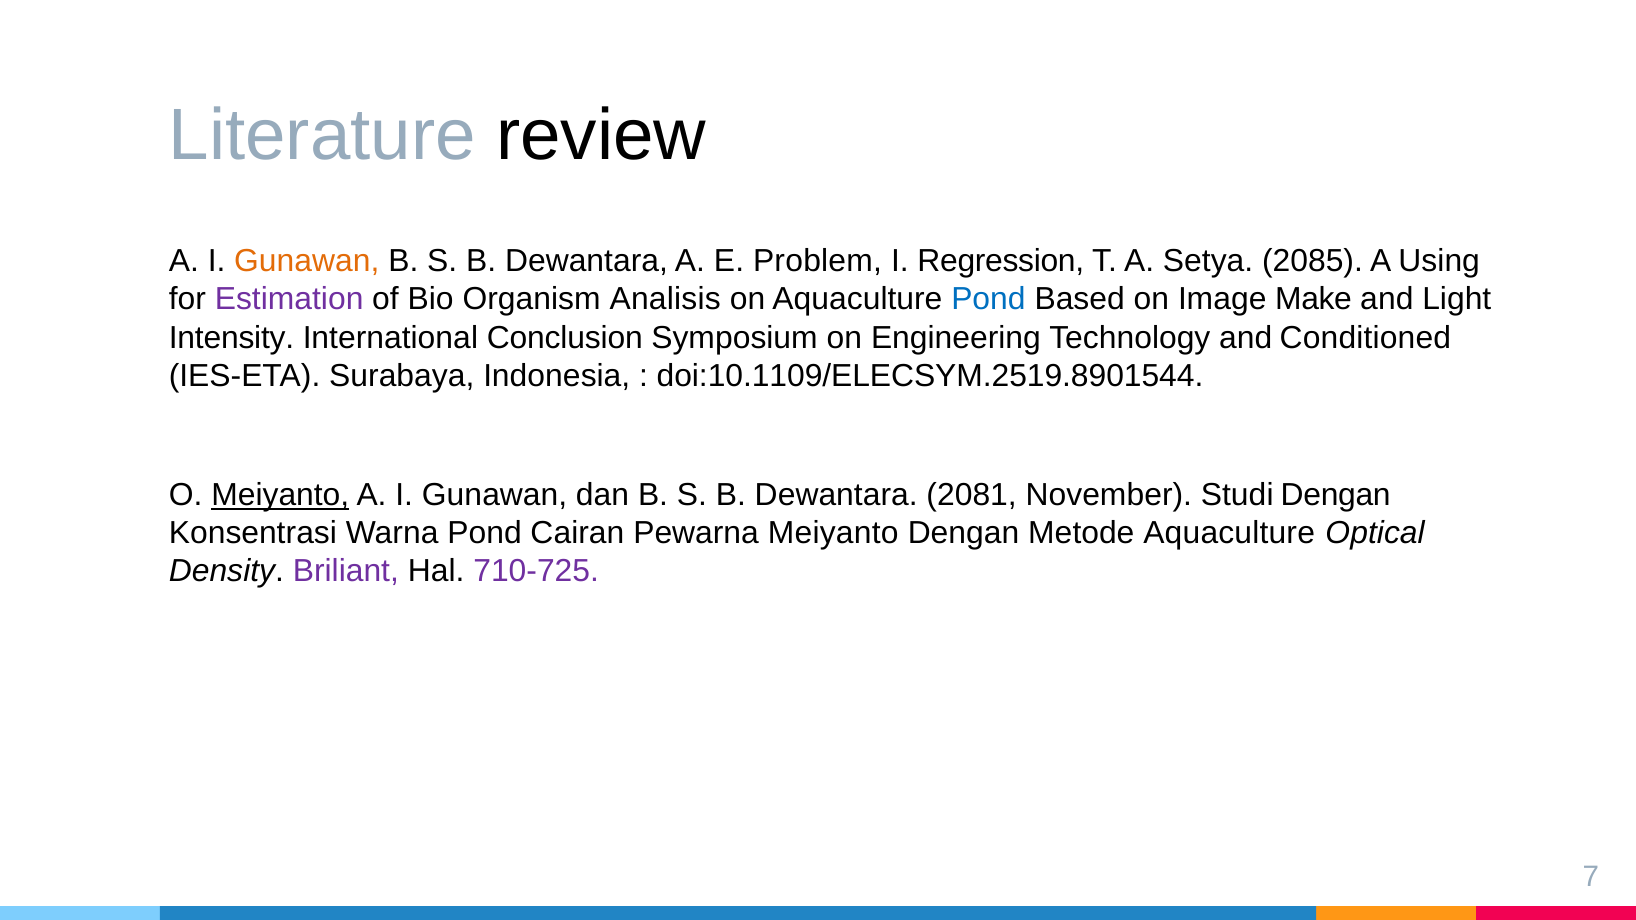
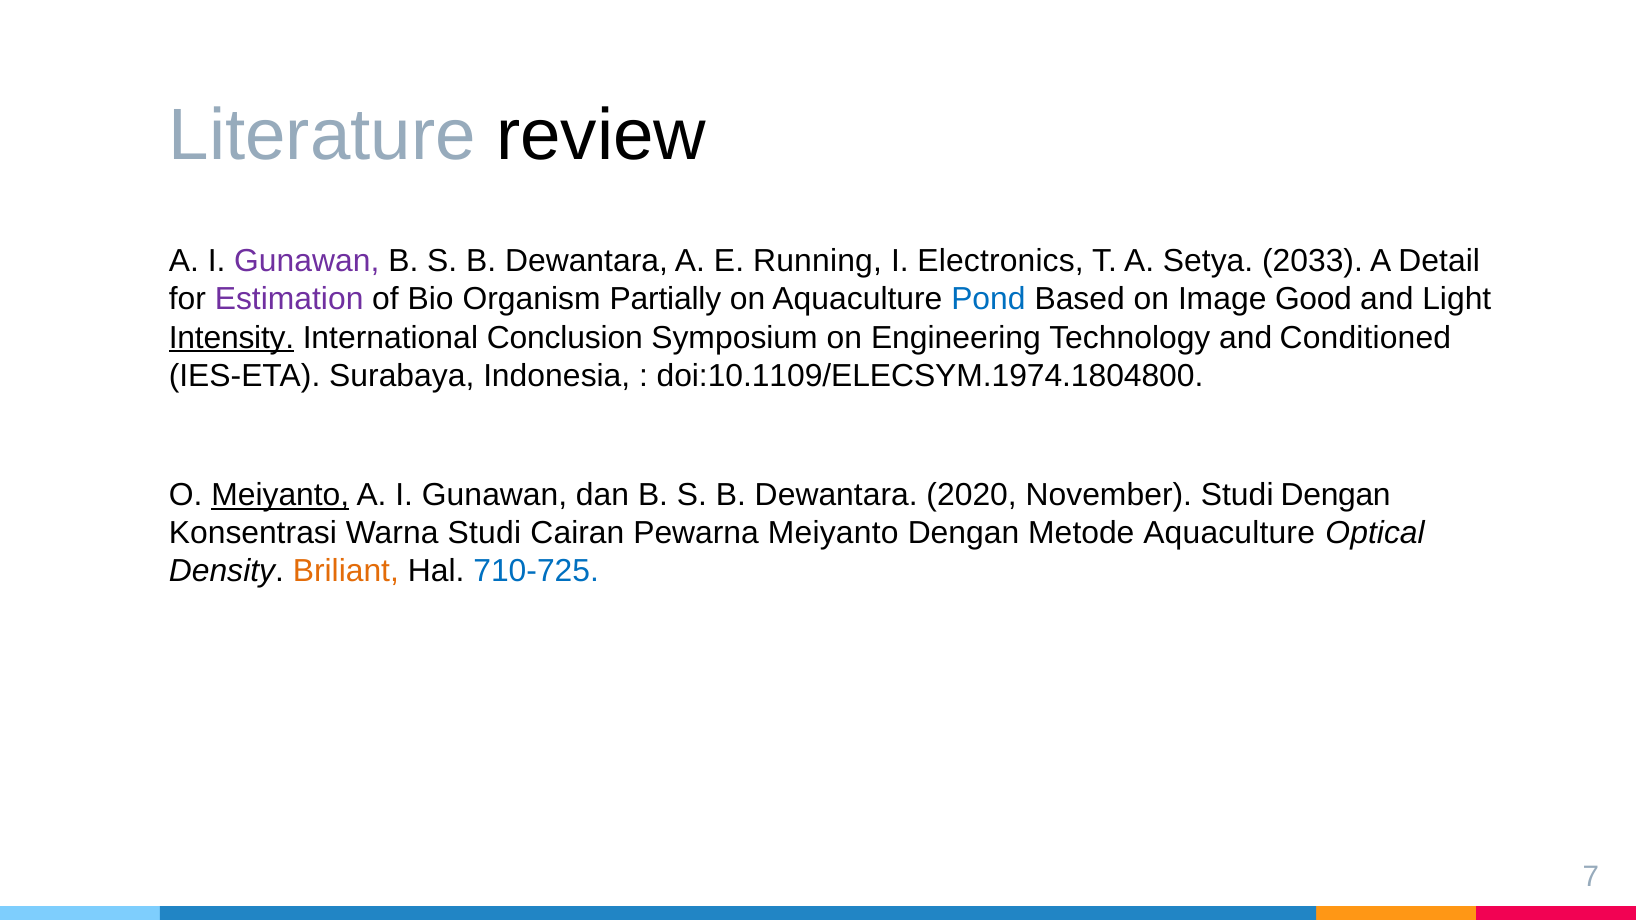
Gunawan colour: orange -> purple (307, 261)
Problem: Problem -> Running (818, 261)
Regression: Regression -> Electronics (1001, 261)
2085: 2085 -> 2033 (1312, 261)
Using: Using -> Detail (1439, 261)
Analisis: Analisis -> Partially (665, 300)
Make: Make -> Good (1314, 300)
Intensity underline: none -> present (232, 338)
doi:10.1109/ELECSYM.2519.8901544: doi:10.1109/ELECSYM.2519.8901544 -> doi:10.1109/ELECSYM.1974.1804800 (930, 376)
2081: 2081 -> 2020 (972, 495)
Warna Pond: Pond -> Studi (484, 533)
Briliant colour: purple -> orange (346, 571)
710-725 colour: purple -> blue (536, 571)
